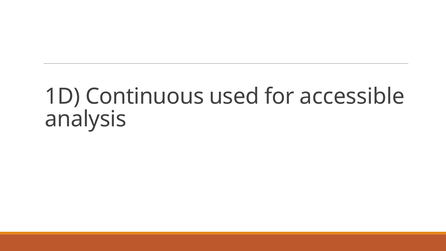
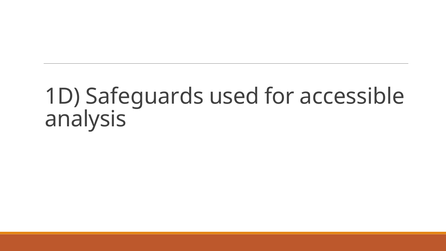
Continuous: Continuous -> Safeguards (145, 96)
